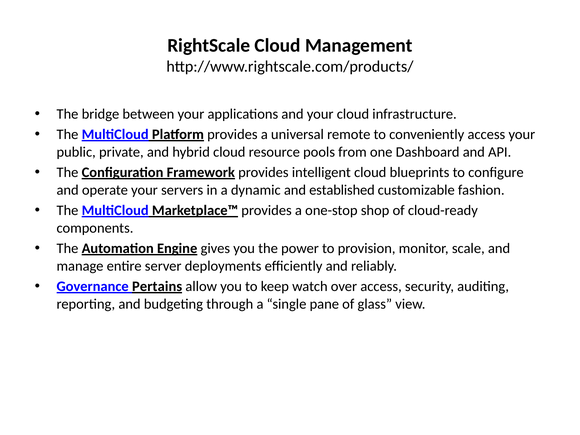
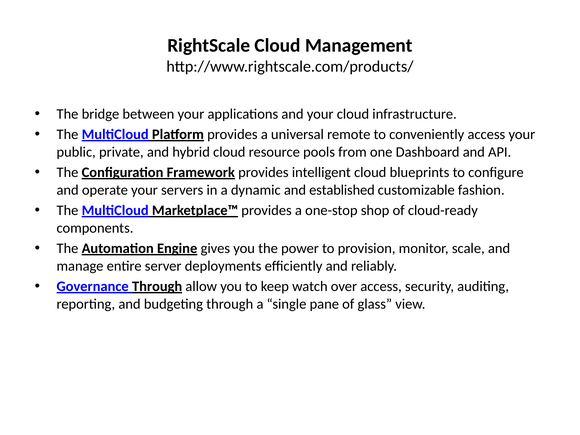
Governance Pertains: Pertains -> Through (157, 286)
